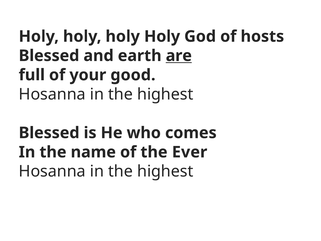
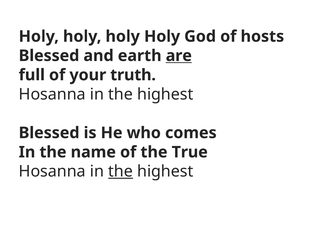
good: good -> truth (133, 75)
Ever: Ever -> True (190, 152)
the underline: none -> present (121, 171)
